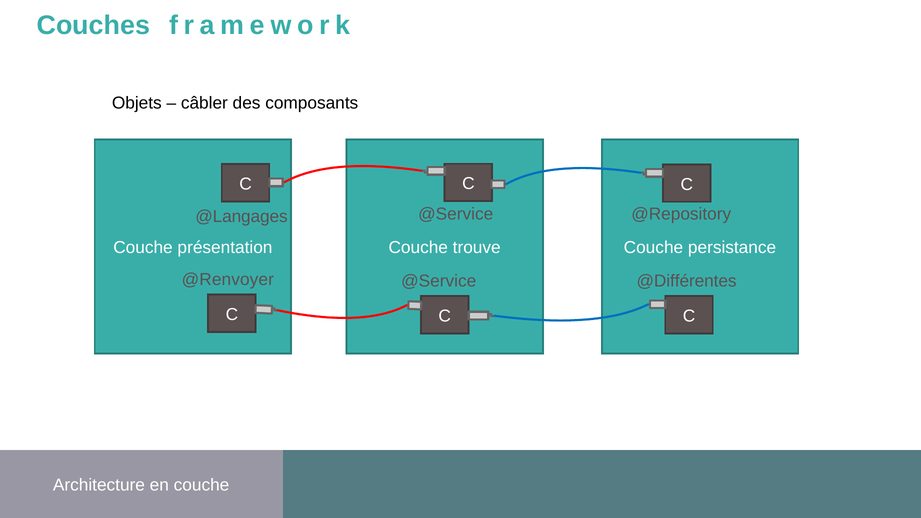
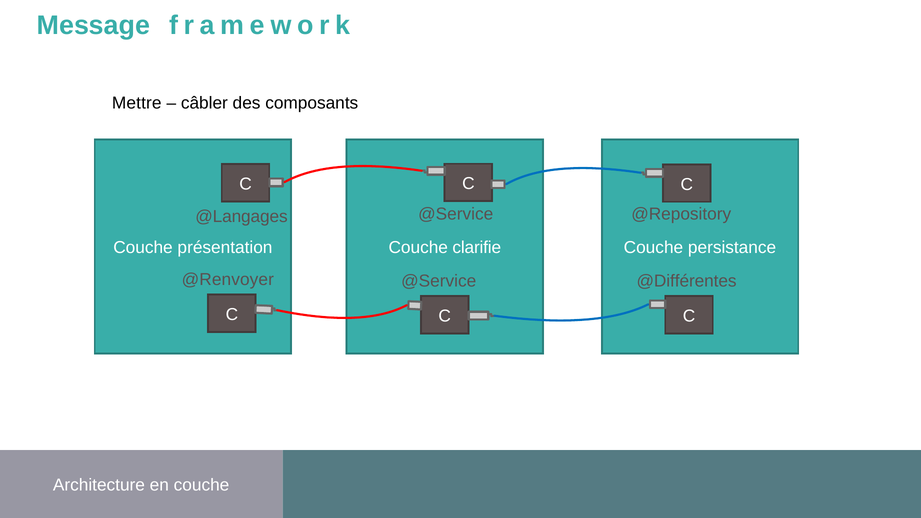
Couches: Couches -> Message (93, 26)
Objets: Objets -> Mettre (137, 103)
trouve: trouve -> clarifie (477, 248)
